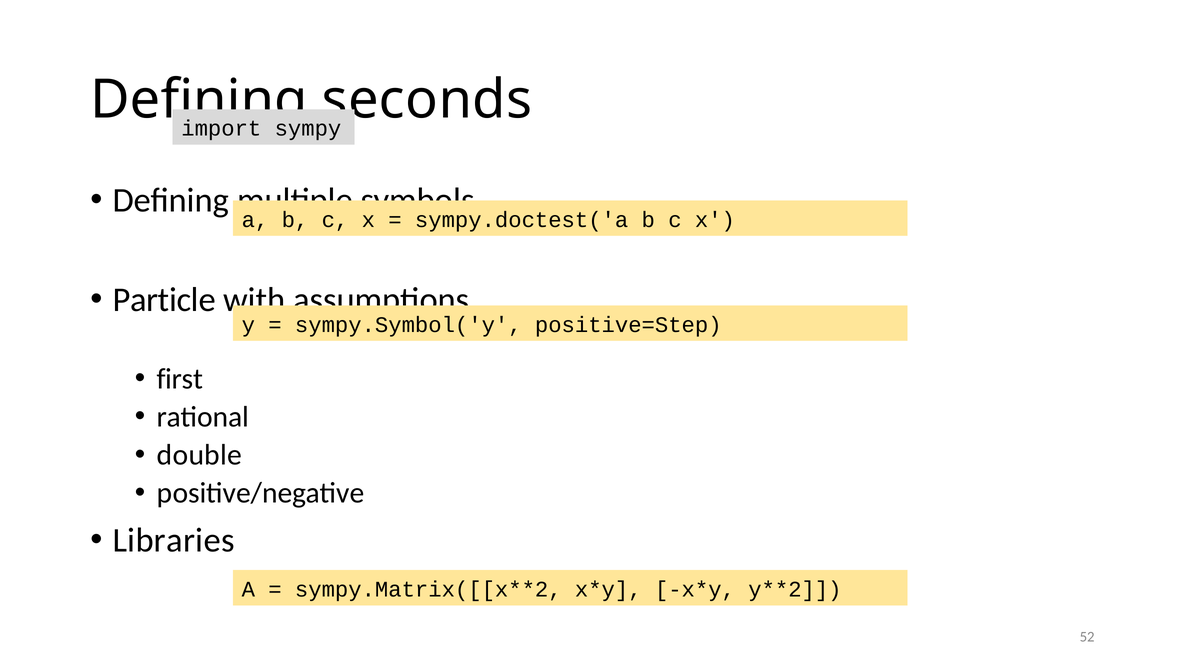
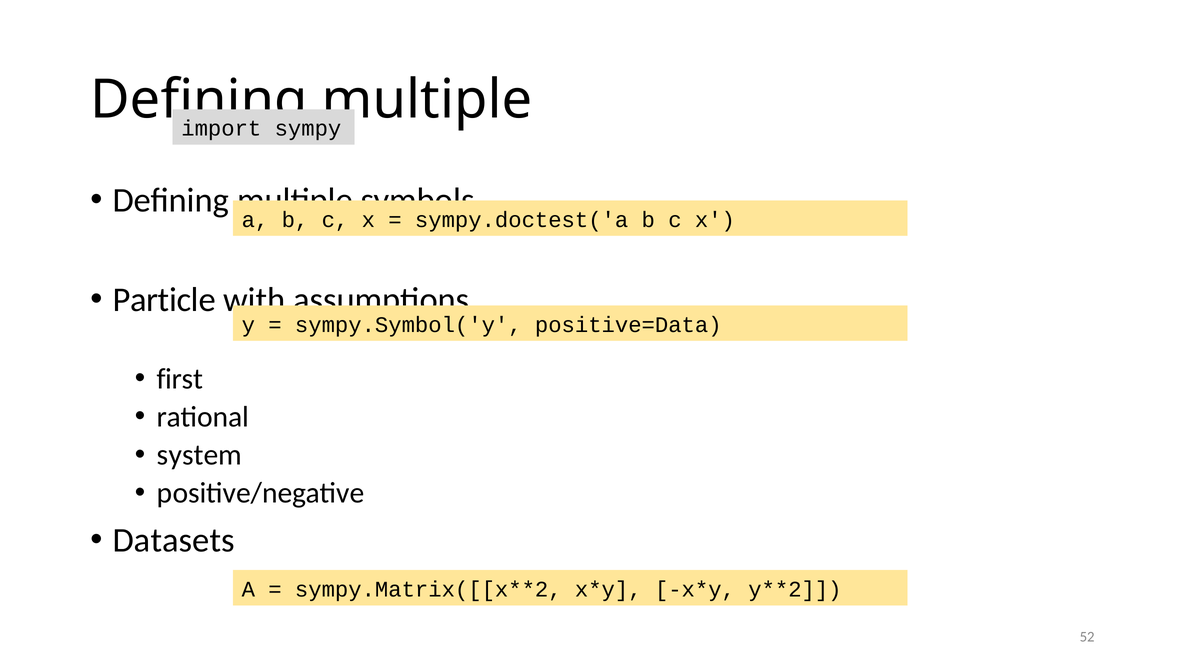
seconds: seconds -> multiple (427, 100)
positive=Step: positive=Step -> positive=Data (628, 325)
double: double -> system (200, 455)
Libraries: Libraries -> Datasets (174, 540)
